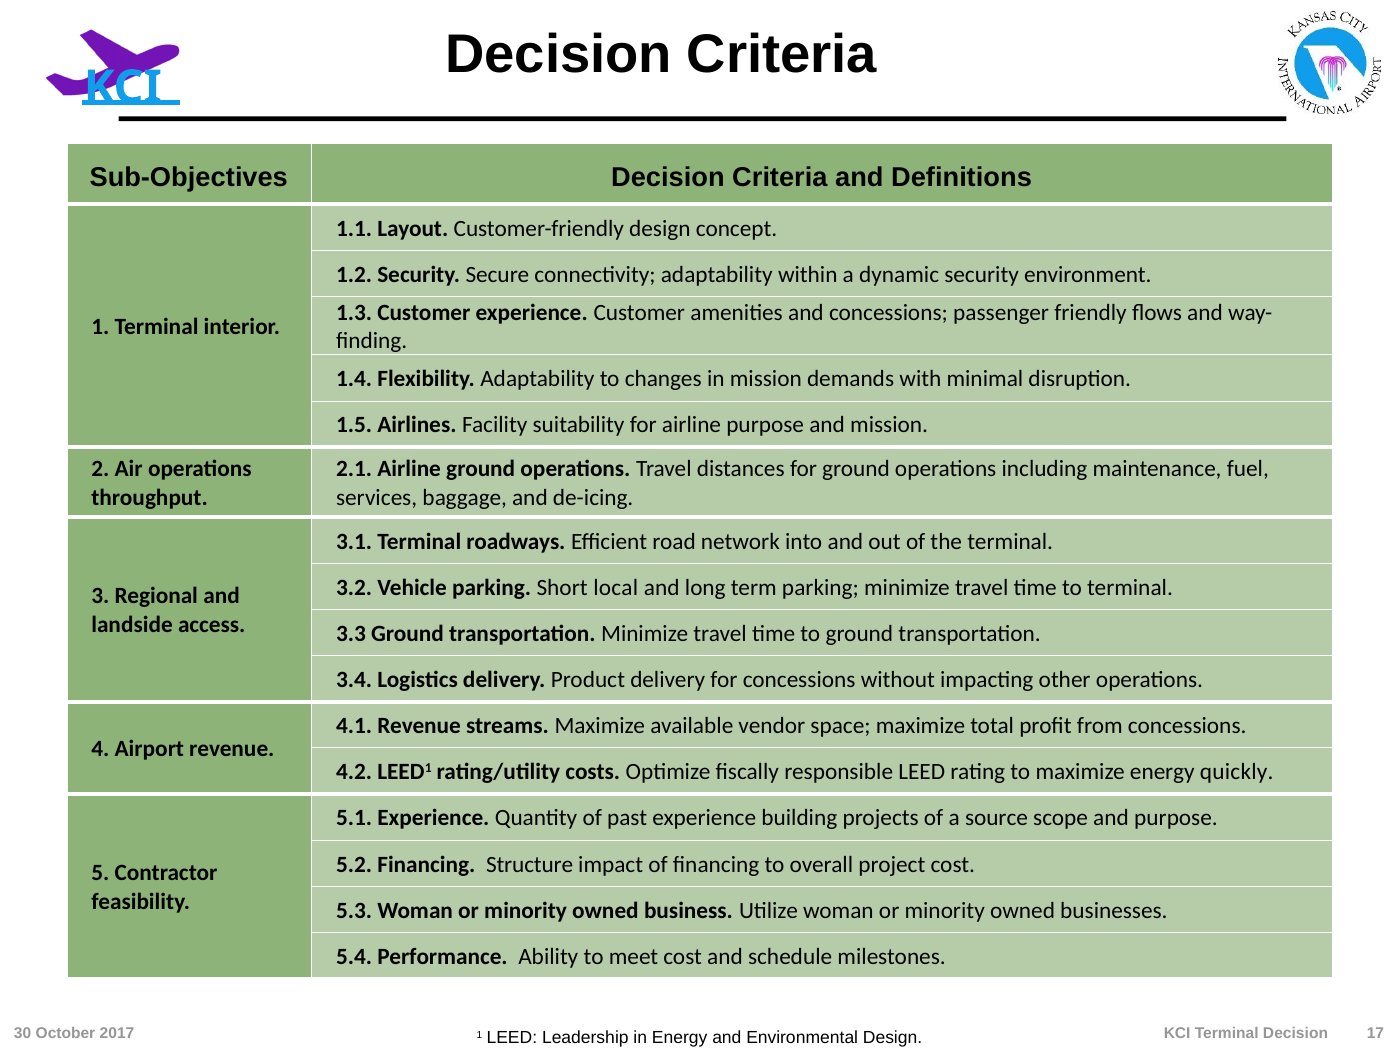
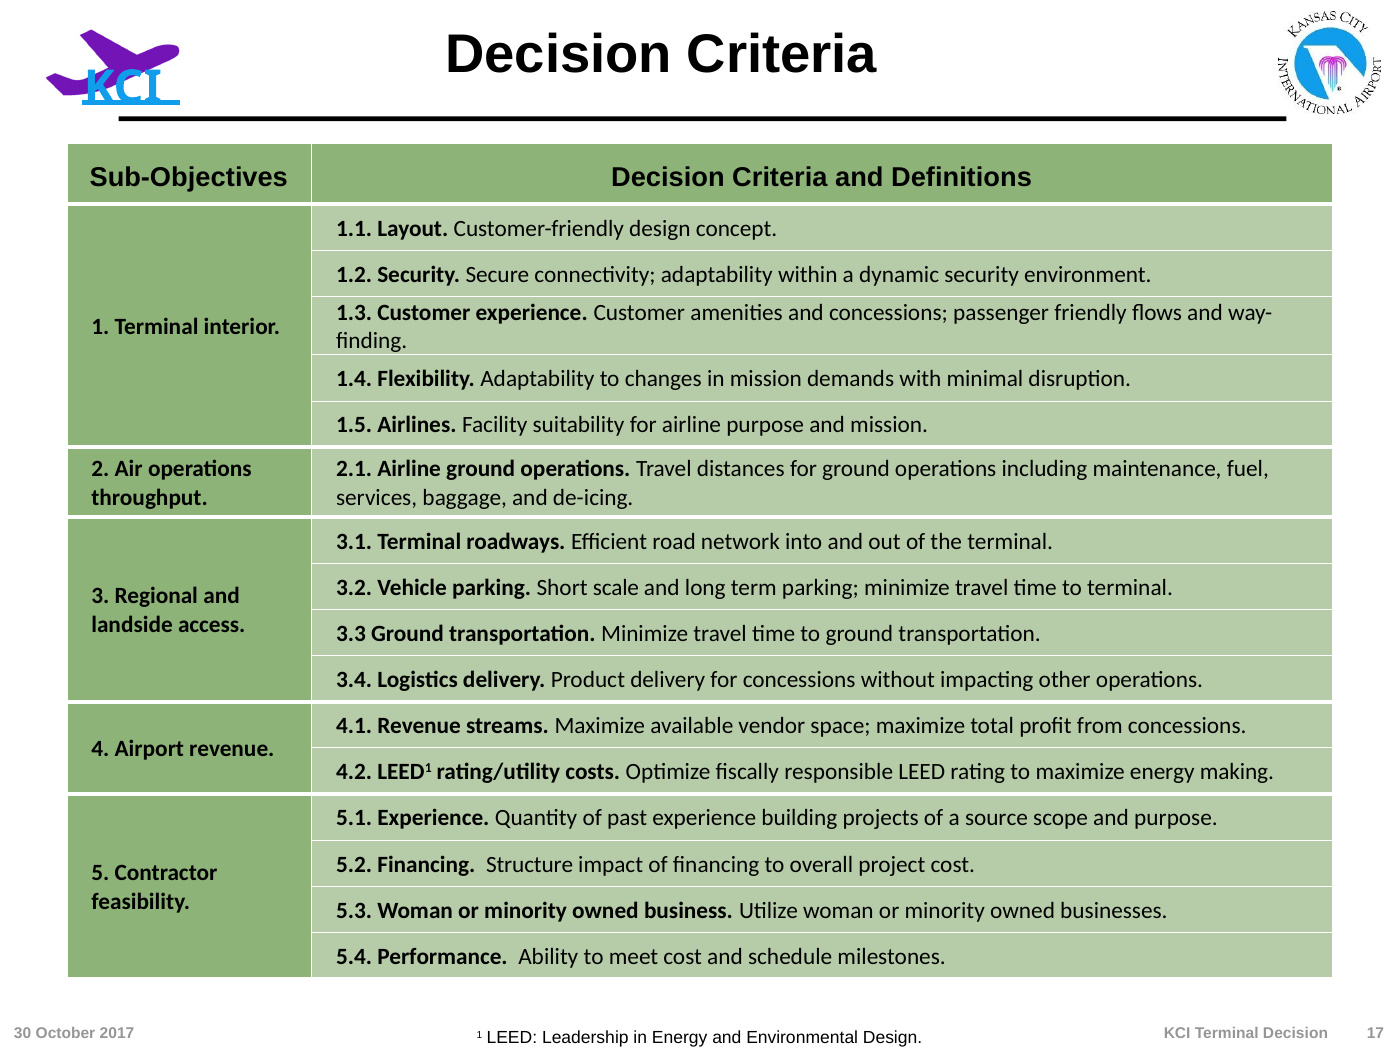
local: local -> scale (616, 588)
quickly: quickly -> making (1237, 772)
